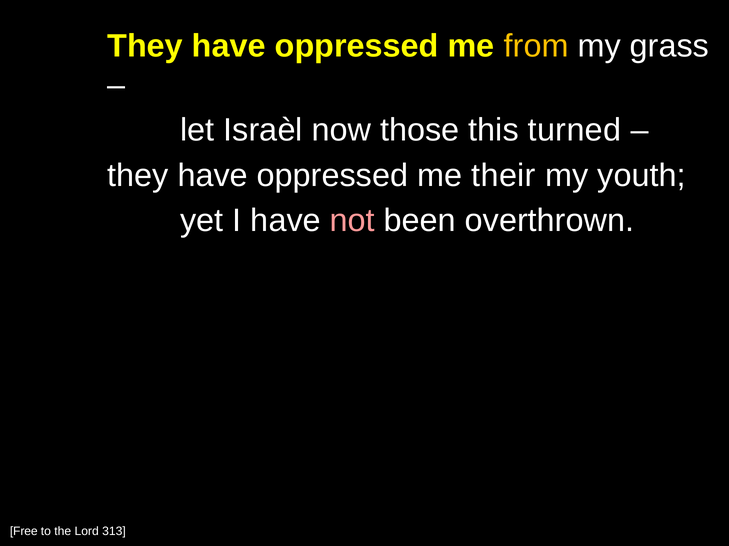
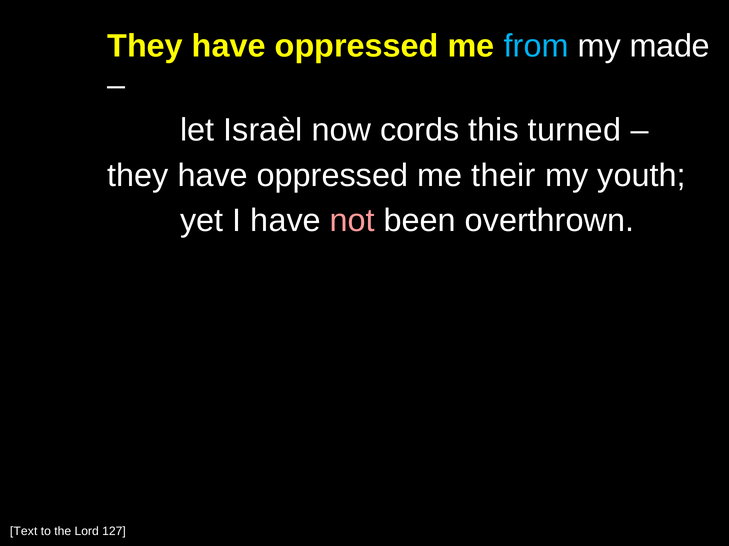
from colour: yellow -> light blue (536, 46)
grass: grass -> made (670, 46)
those: those -> cords (420, 130)
Free: Free -> Text (24, 532)
313: 313 -> 127 (114, 532)
